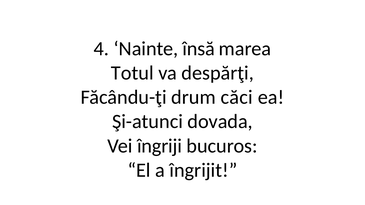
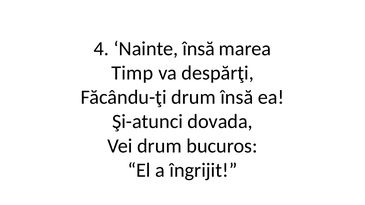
Totul: Totul -> Timp (132, 73)
drum căci: căci -> însă (237, 97)
Vei îngriji: îngriji -> drum (159, 146)
